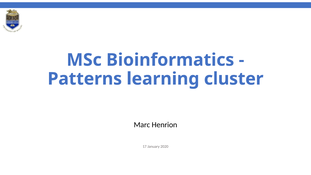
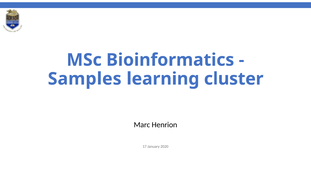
Patterns: Patterns -> Samples (85, 79)
